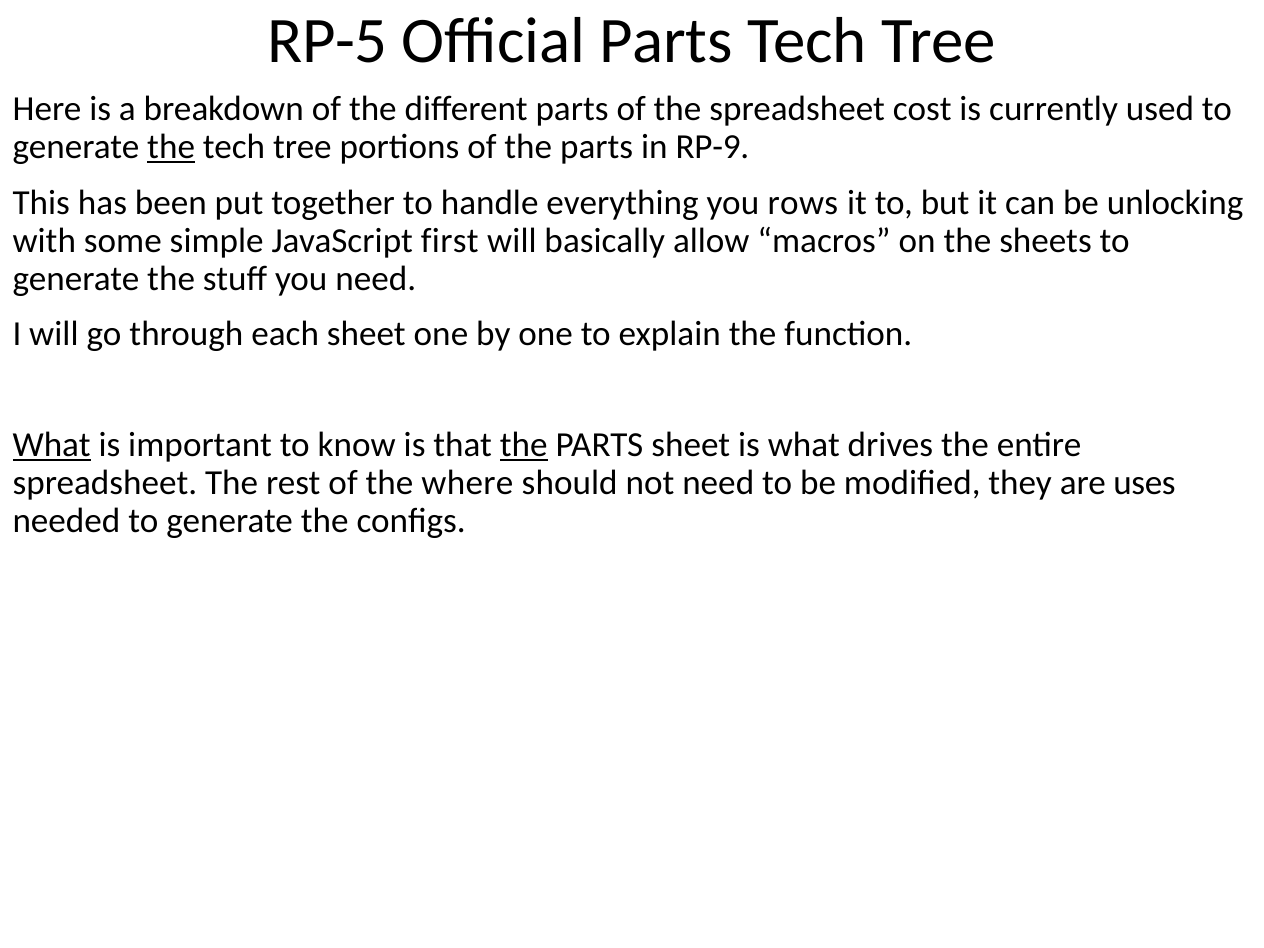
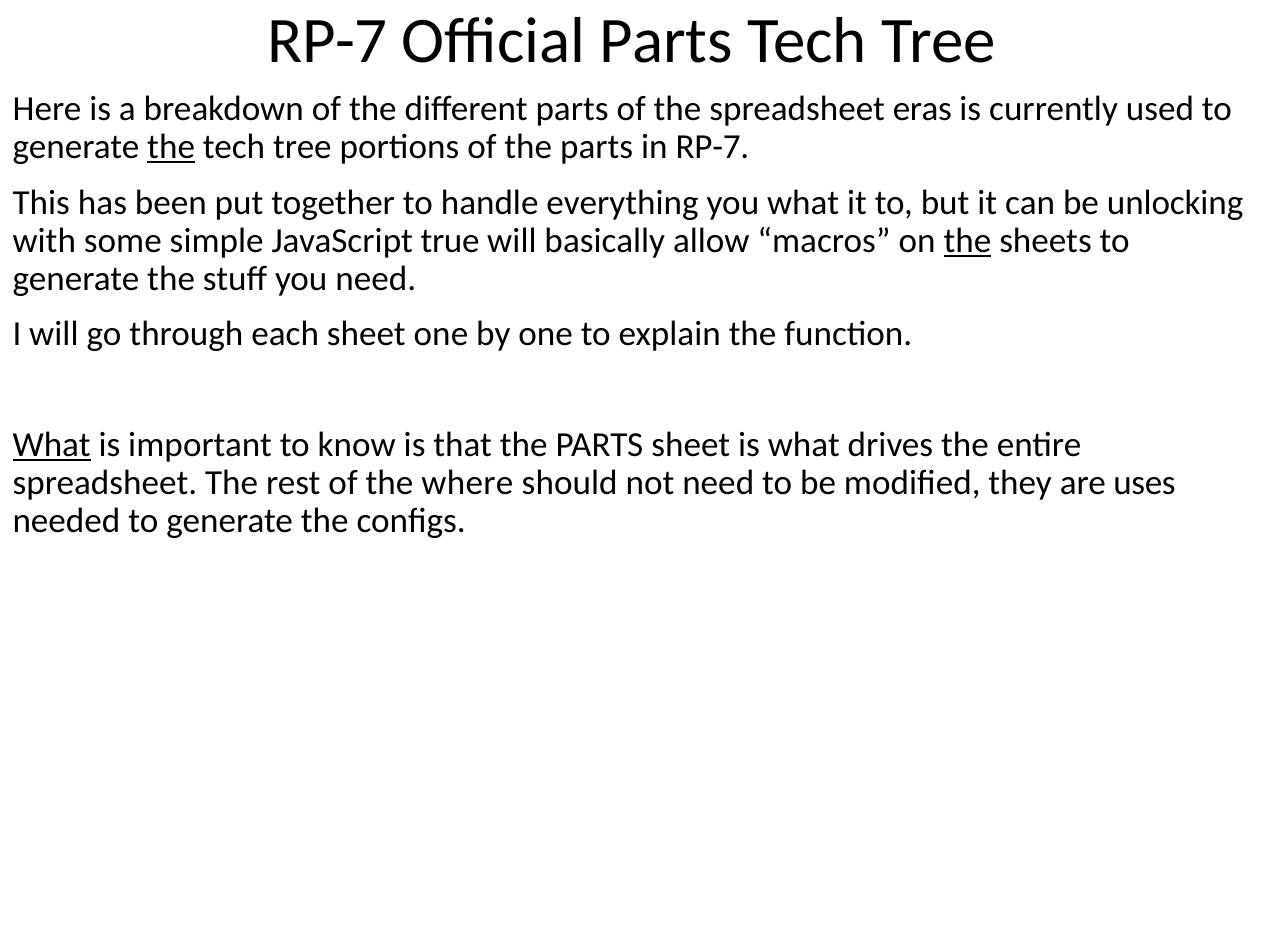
RP-5: RP-5 -> RP-7 (328, 41)
cost: cost -> eras (922, 109)
in RP-9: RP-9 -> RP-7 (712, 147)
you rows: rows -> what (803, 203)
first: first -> true (450, 241)
the underline: none -> present (967, 241)
the underline: present -> none (524, 445)
